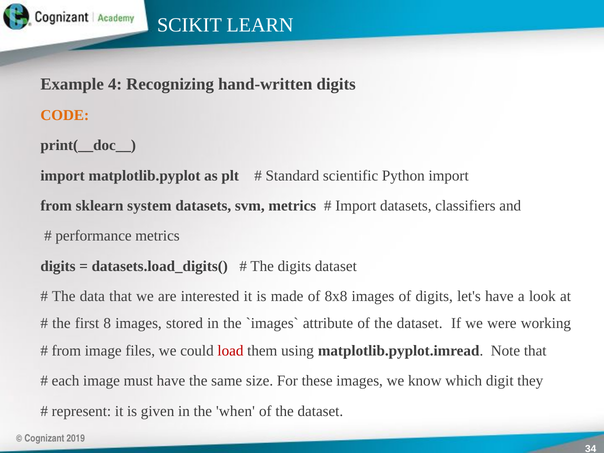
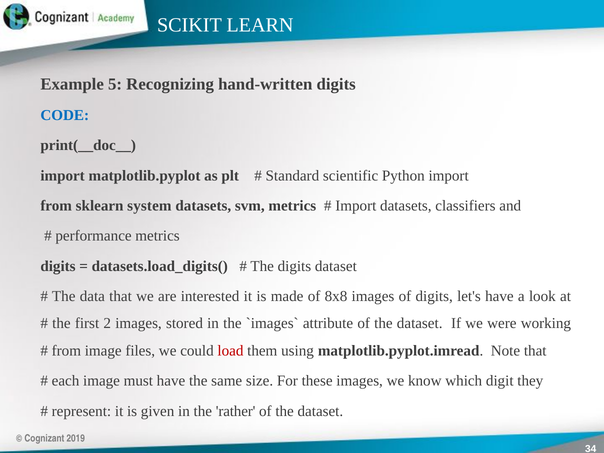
4: 4 -> 5 (115, 84)
CODE colour: orange -> blue (65, 115)
8: 8 -> 2 (107, 324)
when: when -> rather (236, 411)
